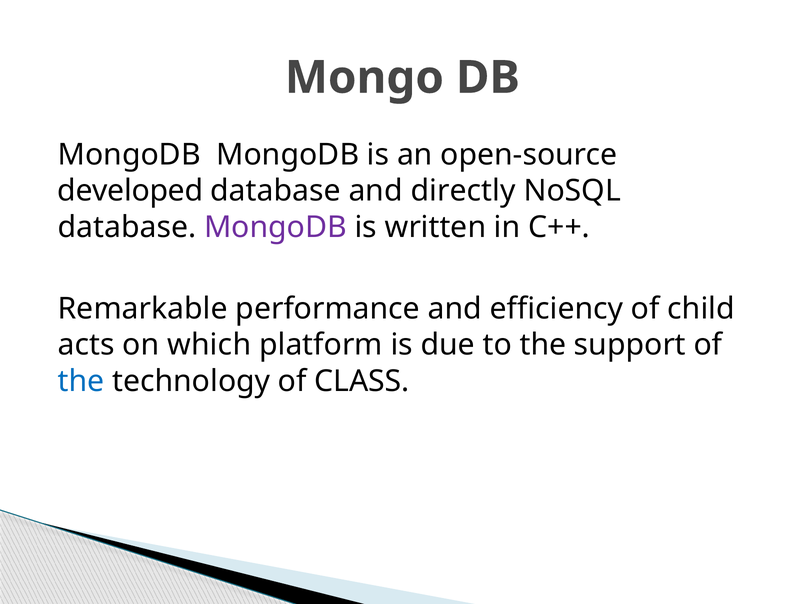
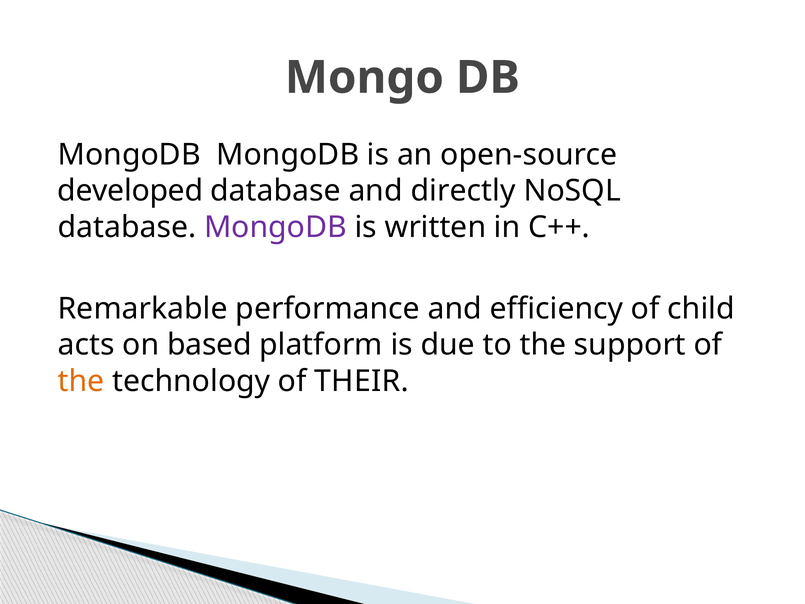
which: which -> based (209, 345)
the colour: blue -> orange (81, 381)
CLASS: CLASS -> THEIR (362, 381)
